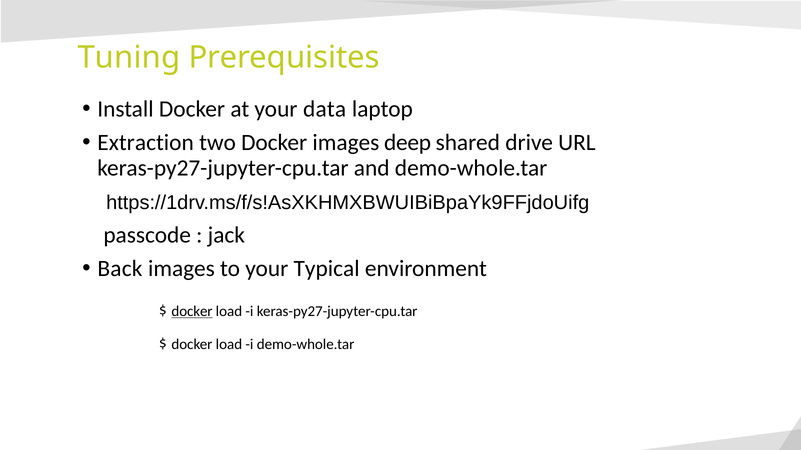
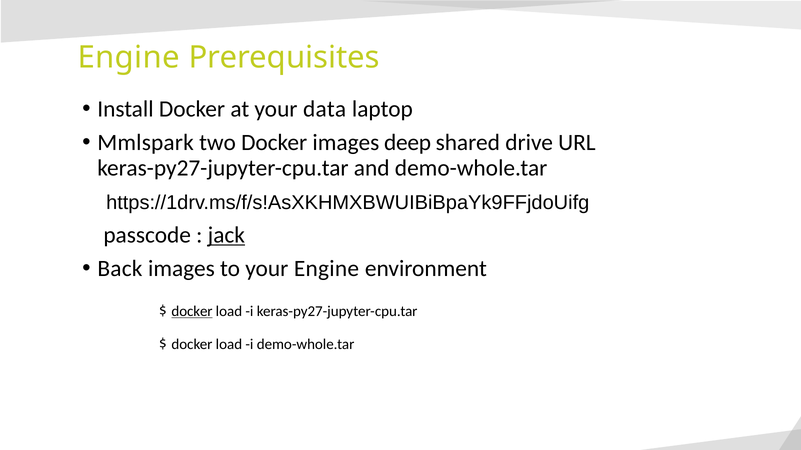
Tuning: Tuning -> Engine (129, 58)
Extraction: Extraction -> Mmlspark (146, 143)
jack underline: none -> present (226, 235)
your Typical: Typical -> Engine (327, 269)
